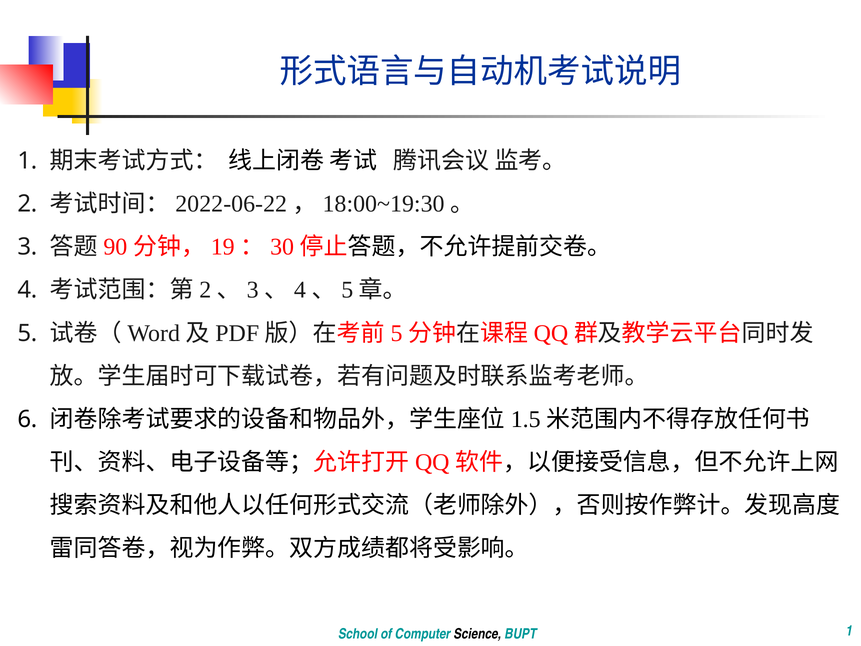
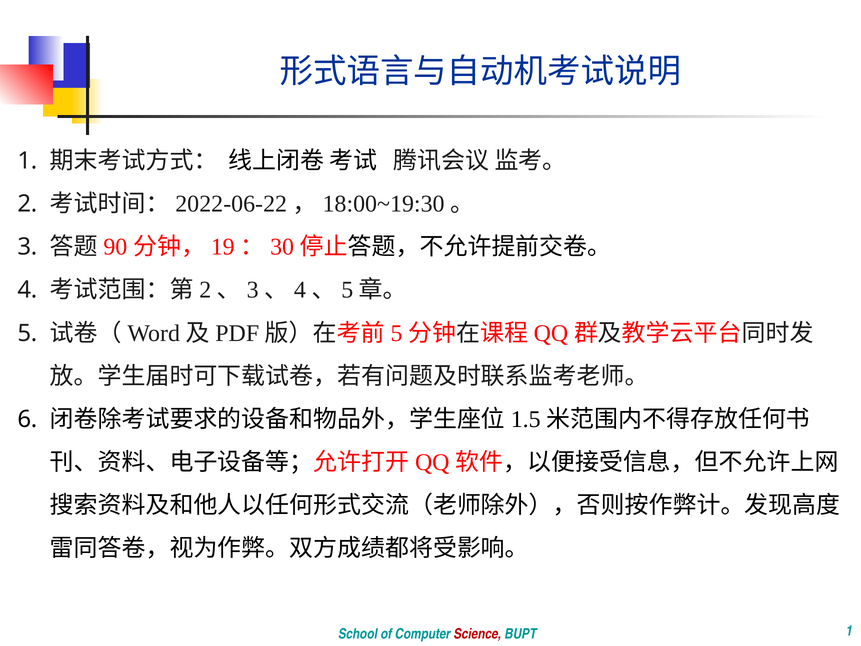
Science colour: black -> red (478, 634)
